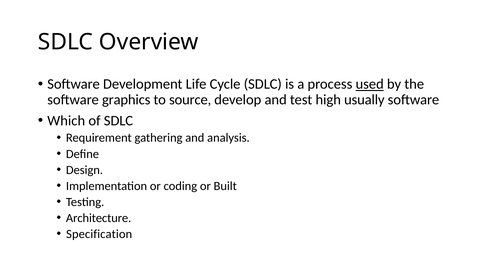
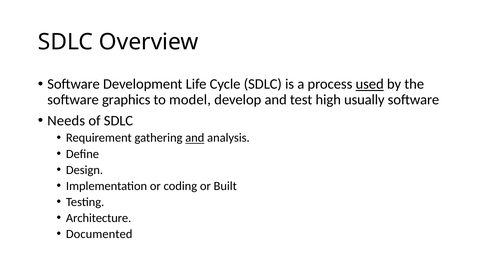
source: source -> model (190, 100)
Which: Which -> Needs (66, 121)
and underline: none -> present (195, 138)
Specification: Specification -> Documented (99, 234)
